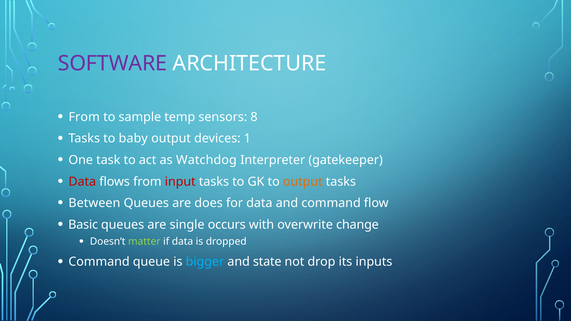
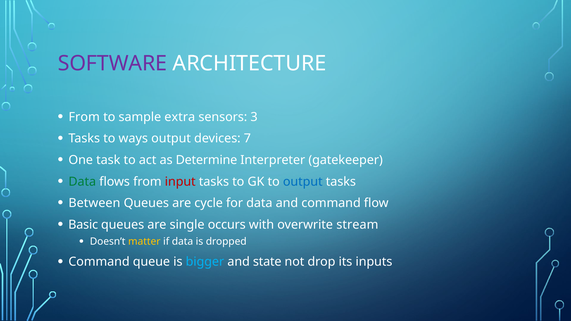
temp: temp -> extra (180, 117)
8: 8 -> 3 (254, 117)
baby: baby -> ways (133, 139)
1: 1 -> 7 (247, 139)
Watchdog: Watchdog -> Determine (207, 160)
Data colour: red -> green (82, 182)
output colour: orange -> blue (303, 182)
does: does -> cycle (209, 203)
change: change -> stream (357, 225)
matter colour: light green -> yellow (144, 242)
